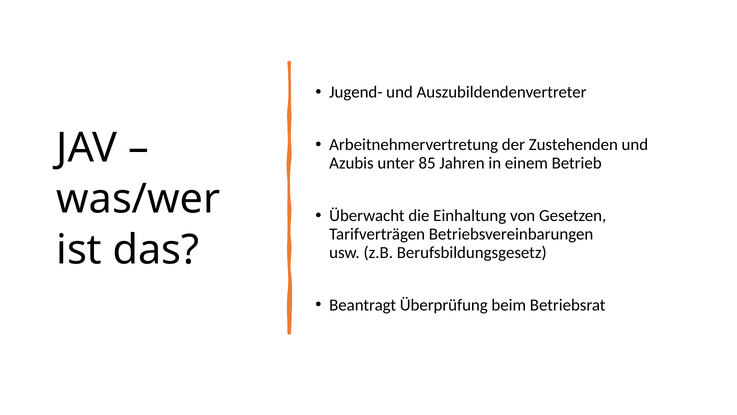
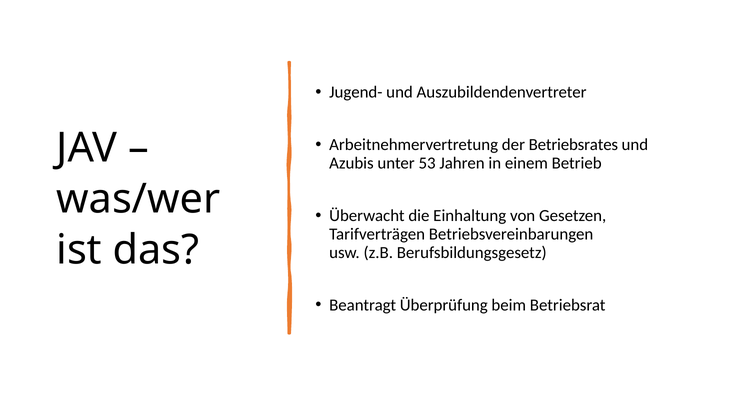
Zustehenden: Zustehenden -> Betriebsrates (573, 145)
85: 85 -> 53 (427, 163)
